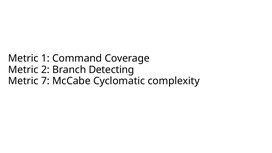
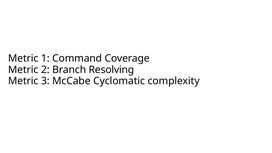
Detecting: Detecting -> Resolving (111, 70)
7: 7 -> 3 (45, 81)
